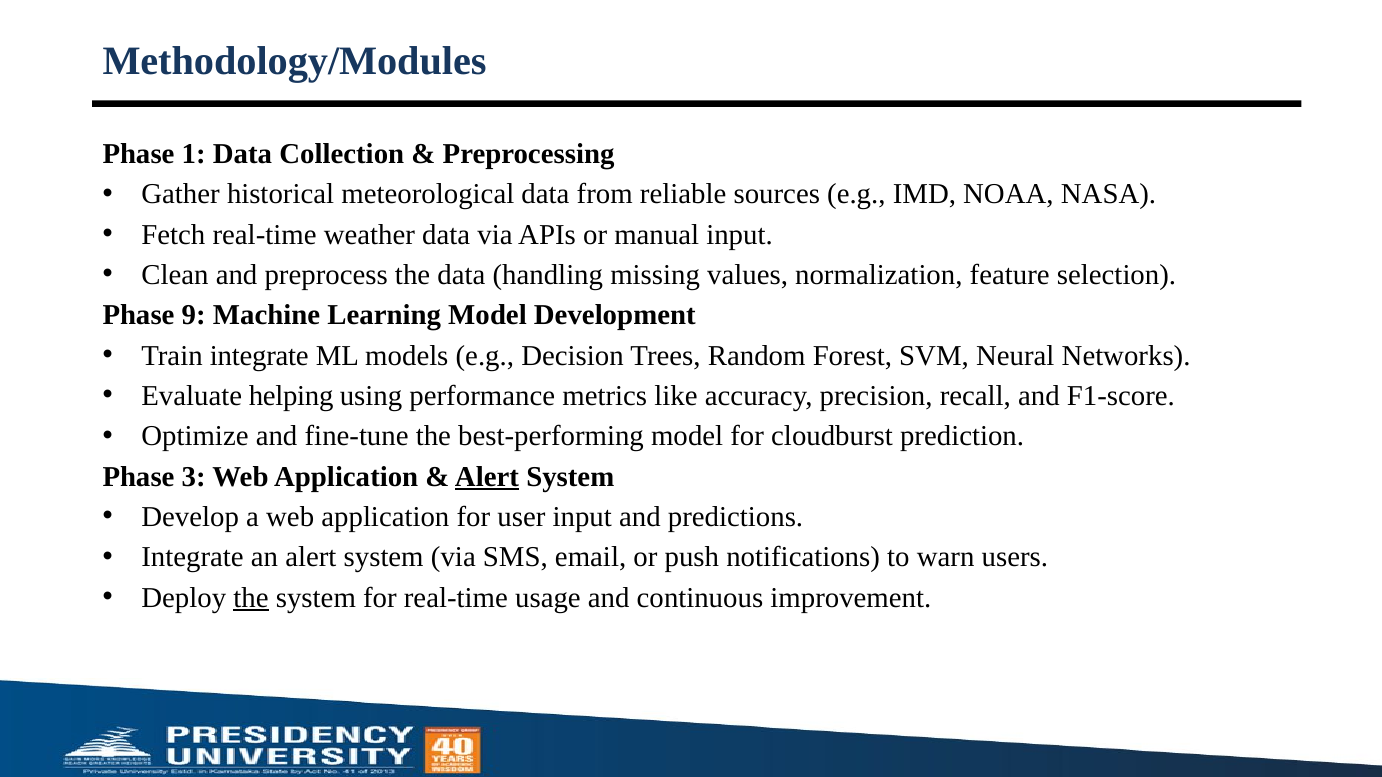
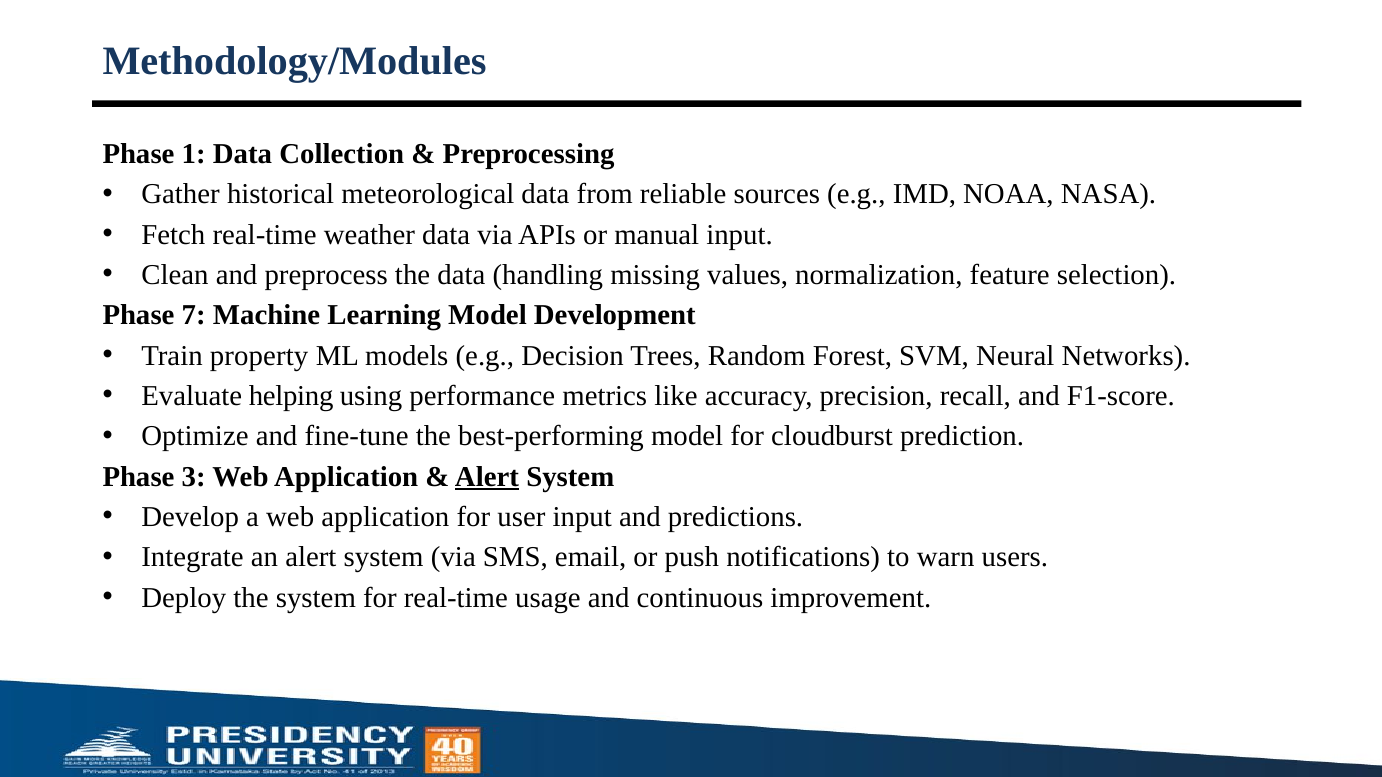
9: 9 -> 7 (194, 316)
Train integrate: integrate -> property (259, 356)
the underline: present -> none (251, 598)
